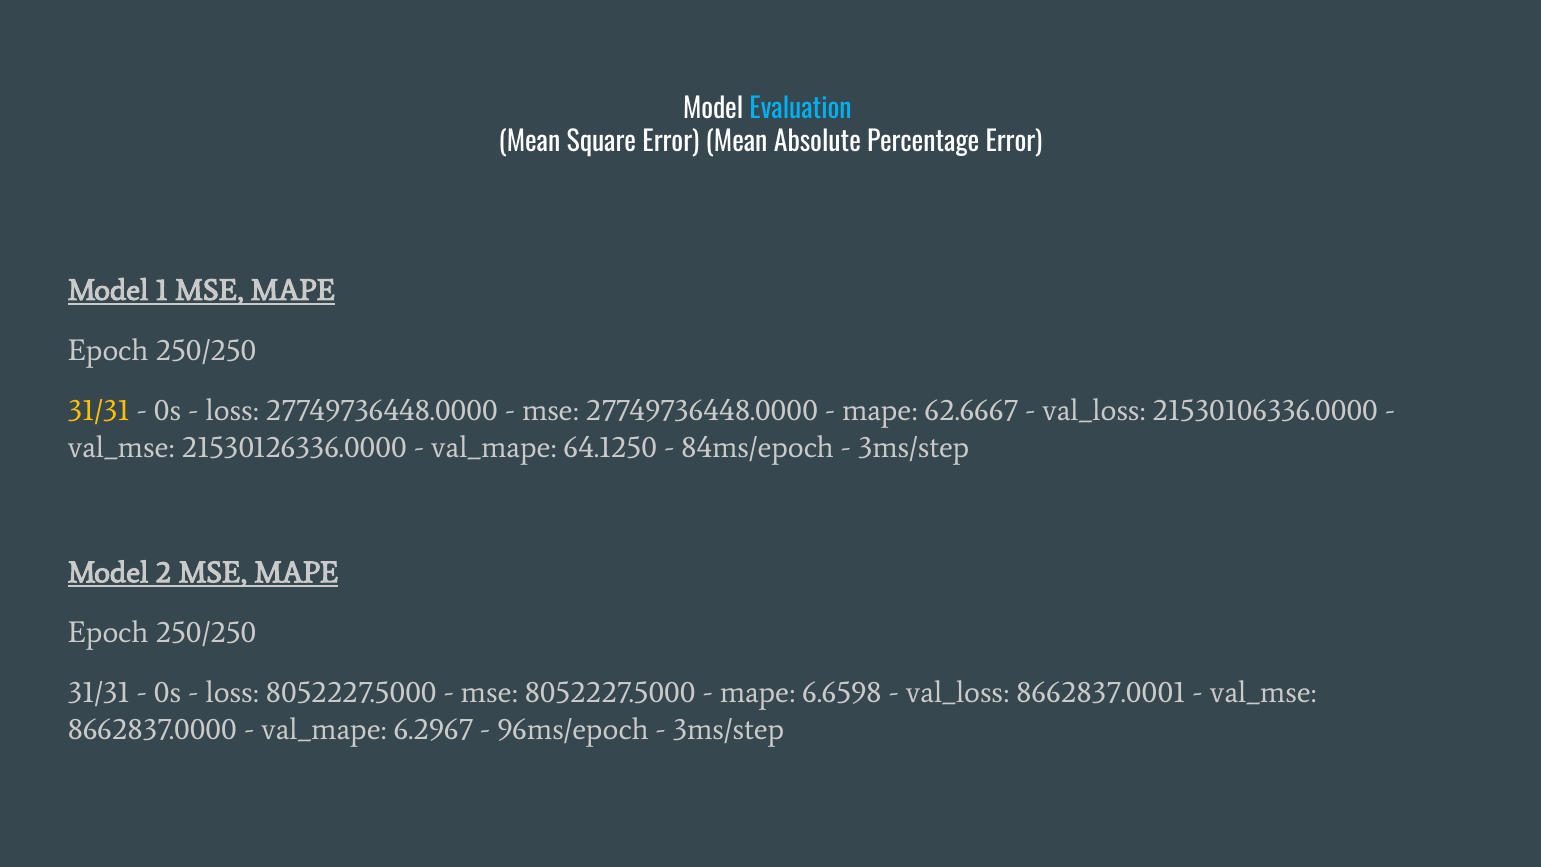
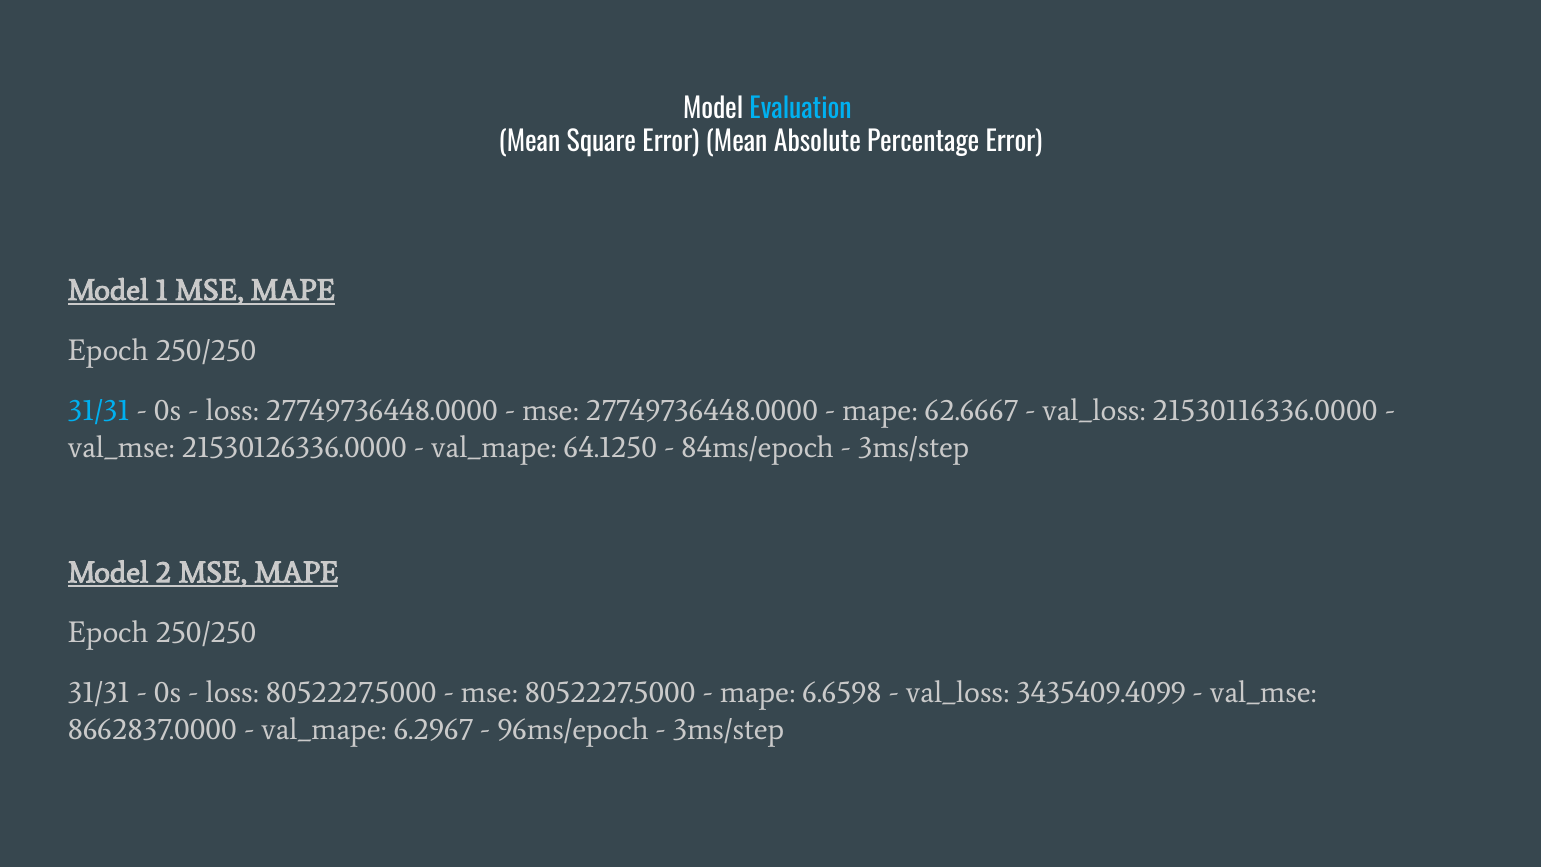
31/31 colour: yellow -> light blue (99, 410)
21530106336.0000: 21530106336.0000 -> 21530116336.0000 (1265, 410)
8662837.0001: 8662837.0001 -> 3435409.4099 (1101, 693)
